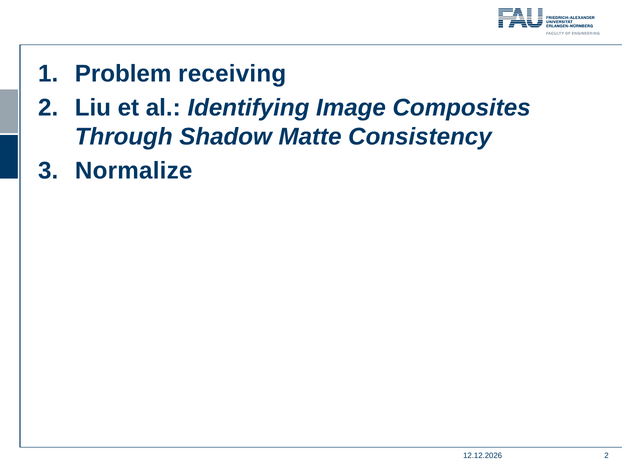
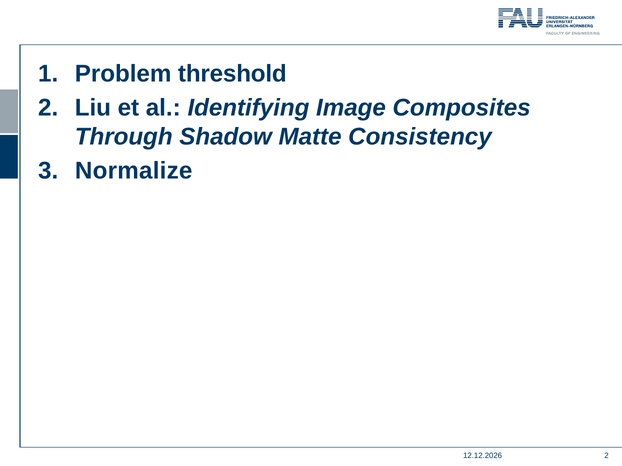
receiving: receiving -> threshold (232, 74)
